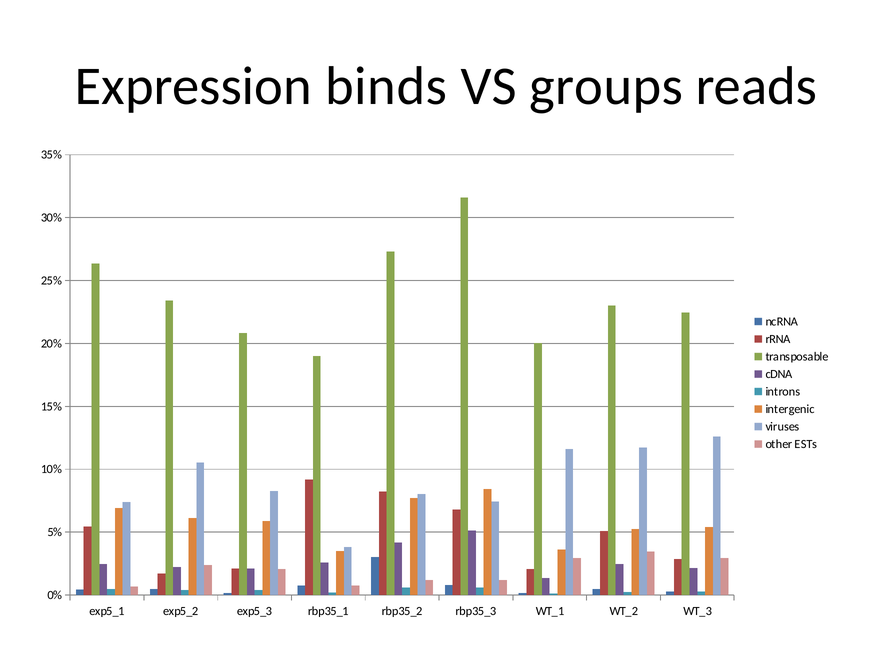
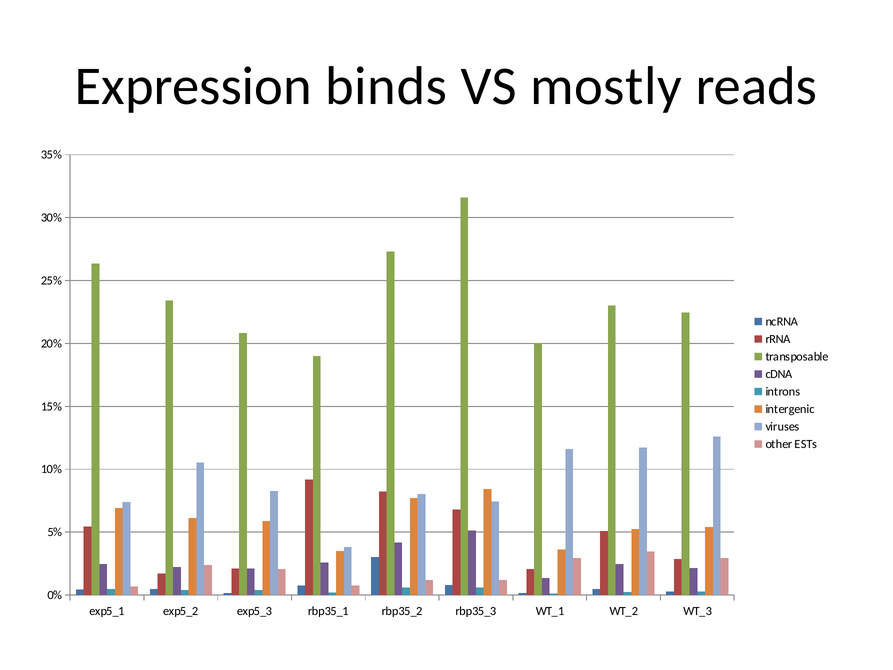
groups: groups -> mostly (606, 86)
